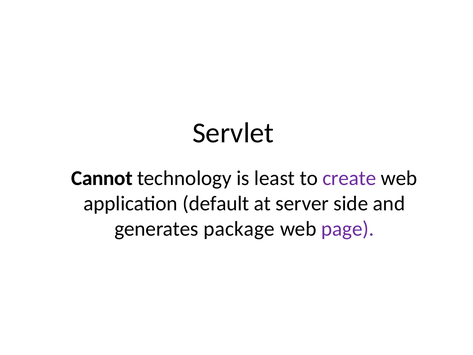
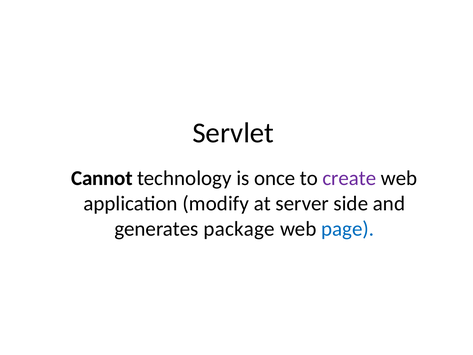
least: least -> once (275, 178)
default: default -> modify (216, 203)
page colour: purple -> blue (348, 229)
